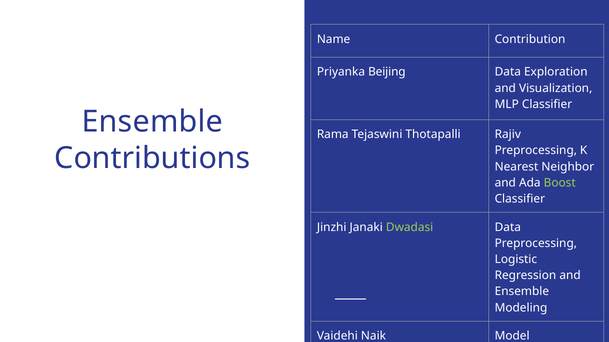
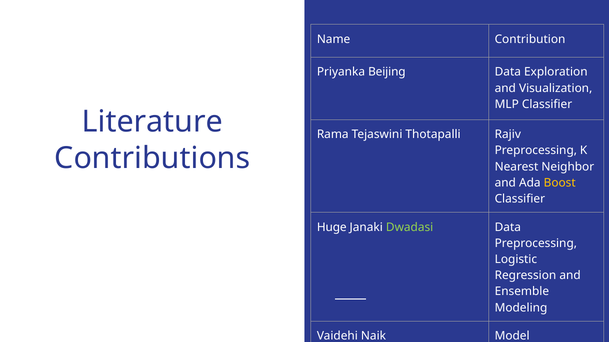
Ensemble: Ensemble -> Literature (152, 122)
Boost colour: light green -> yellow (560, 183)
Jinzhi: Jinzhi -> Huge (332, 228)
